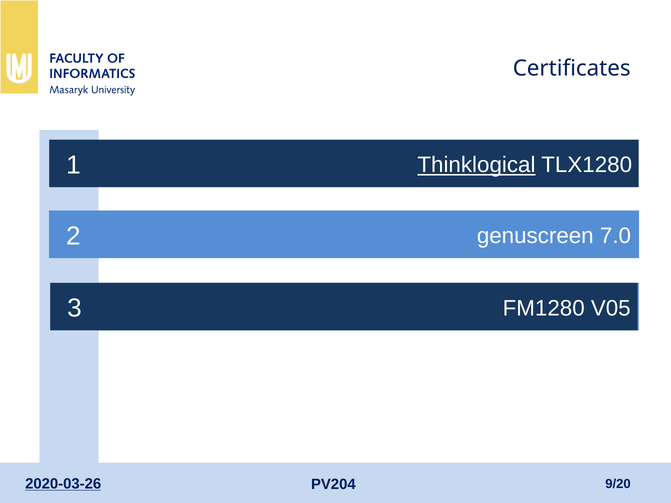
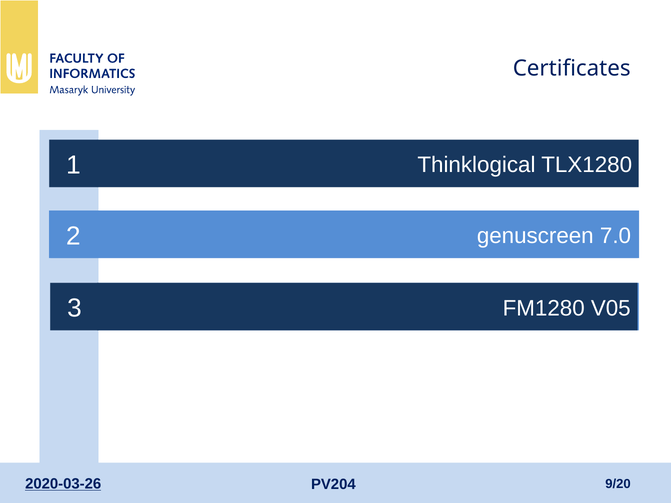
Thinklogical underline: present -> none (476, 165)
